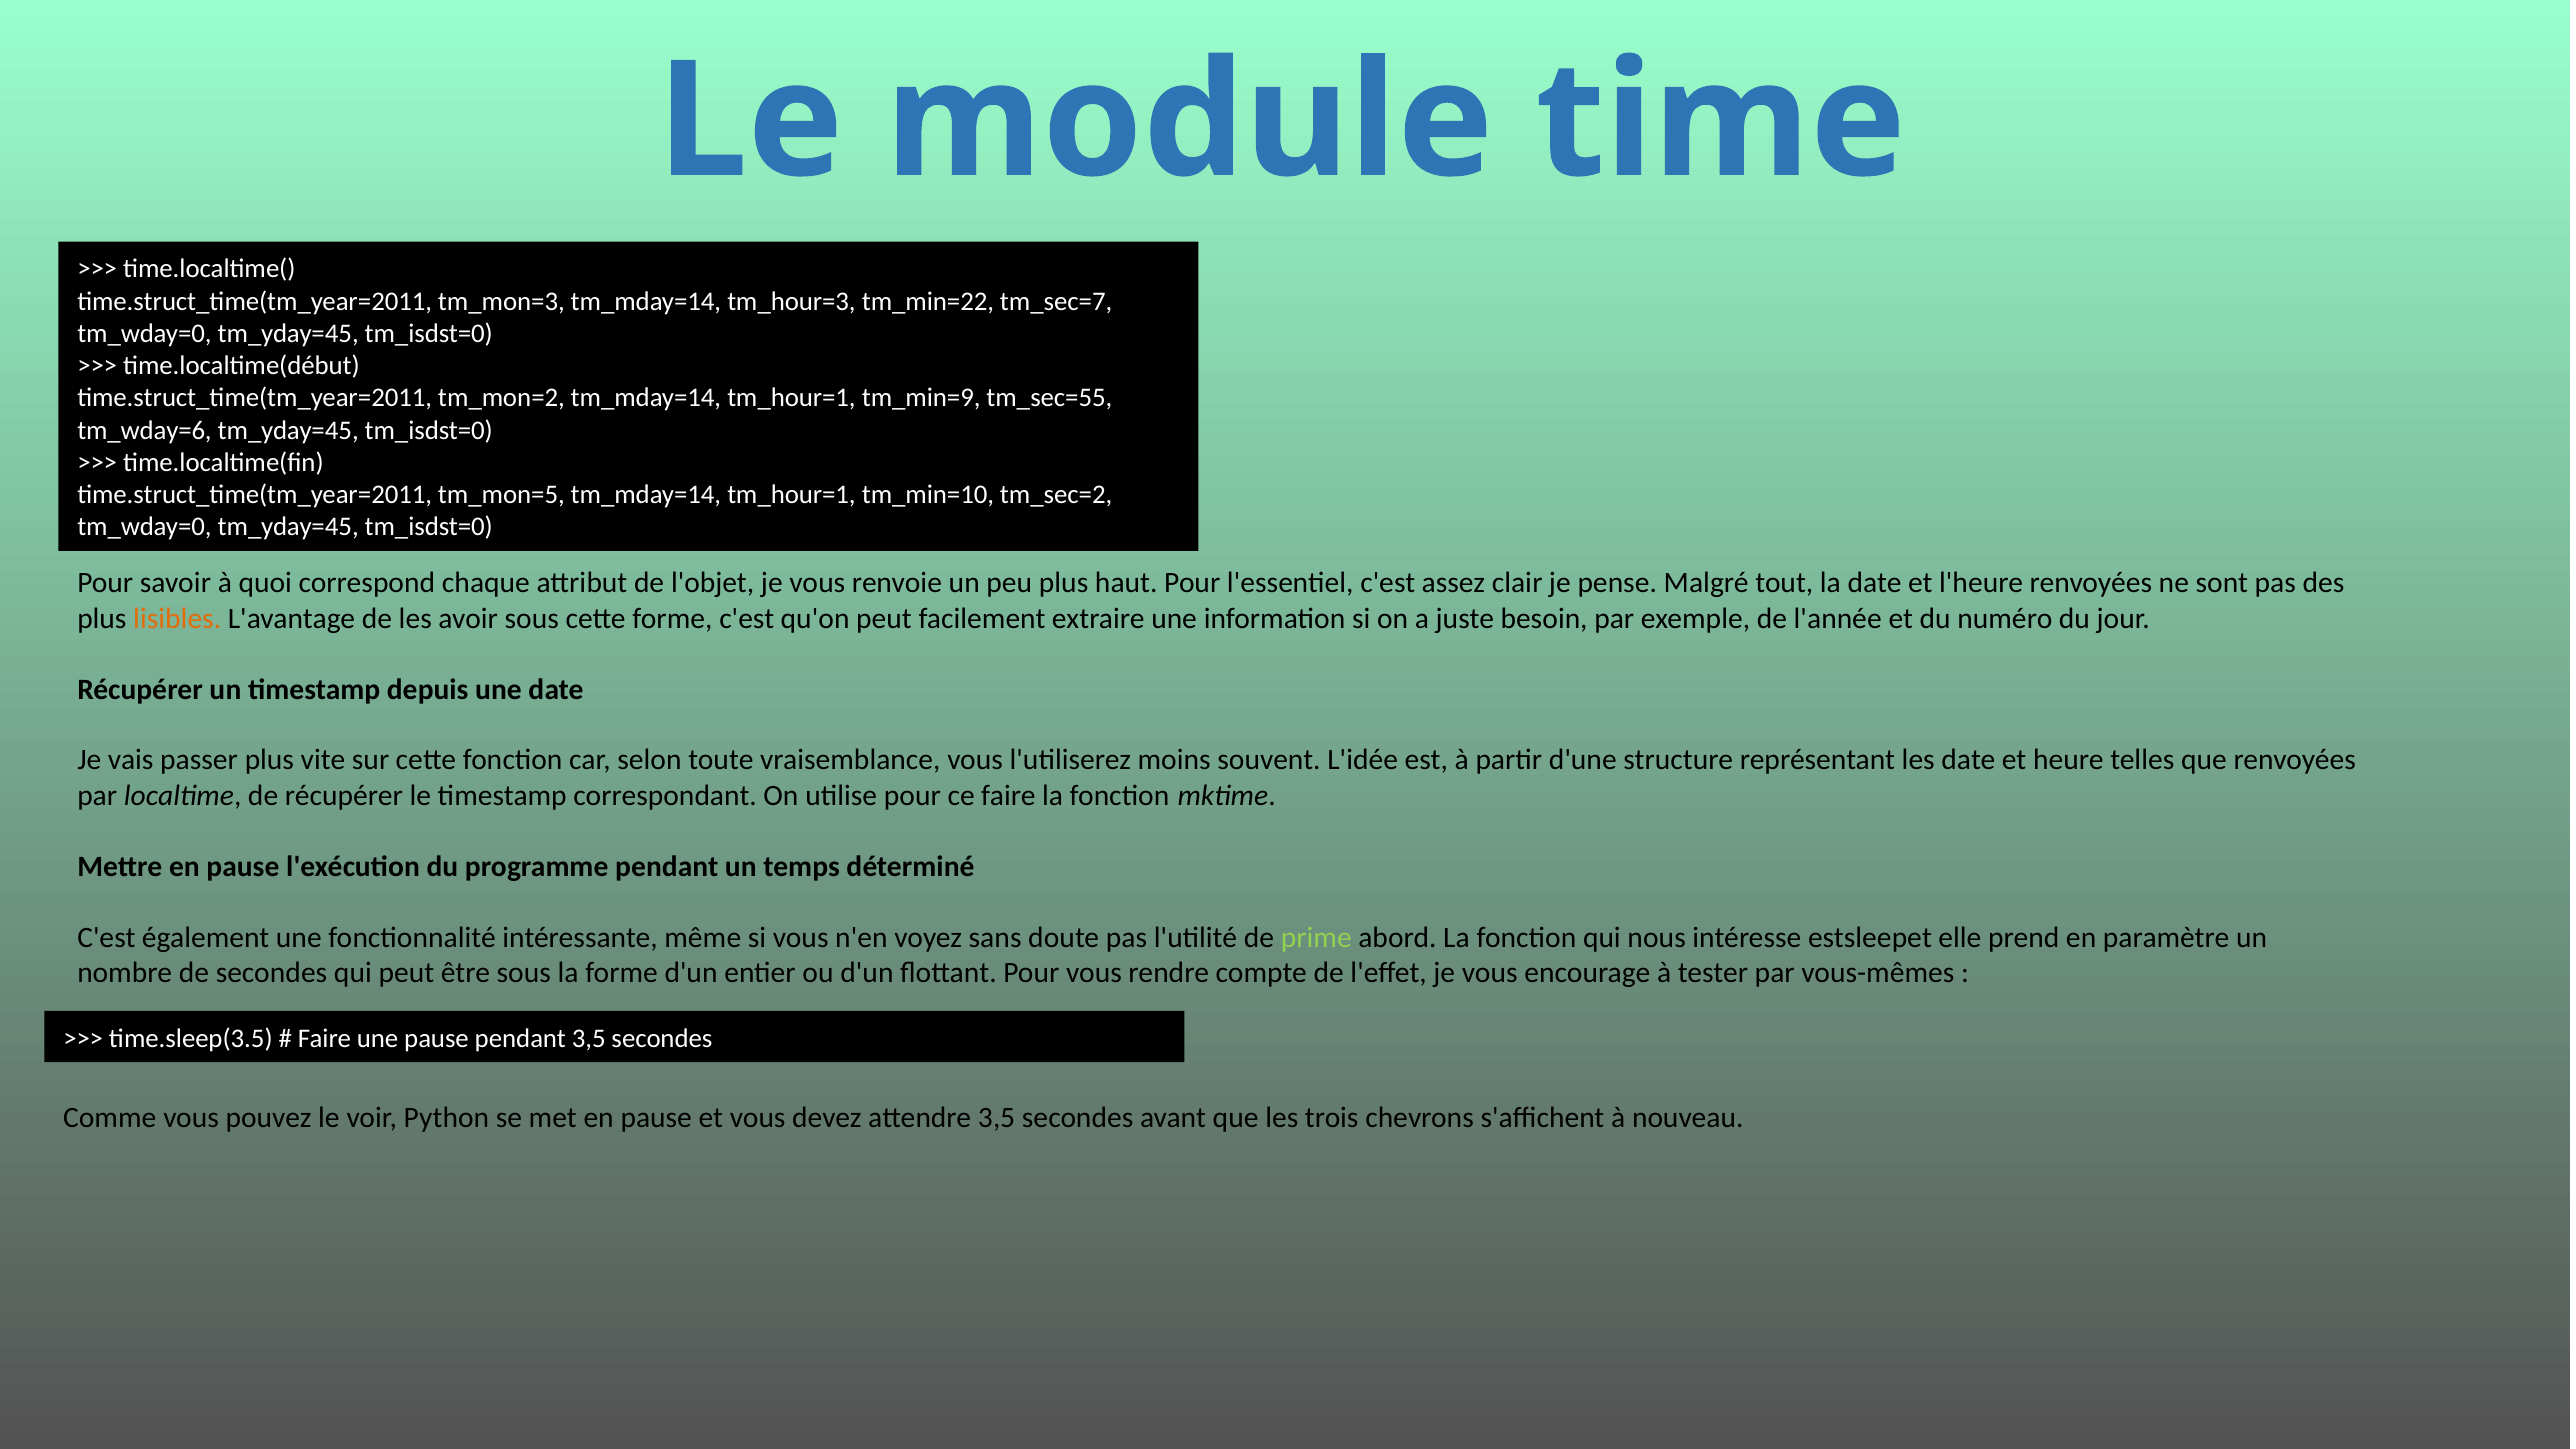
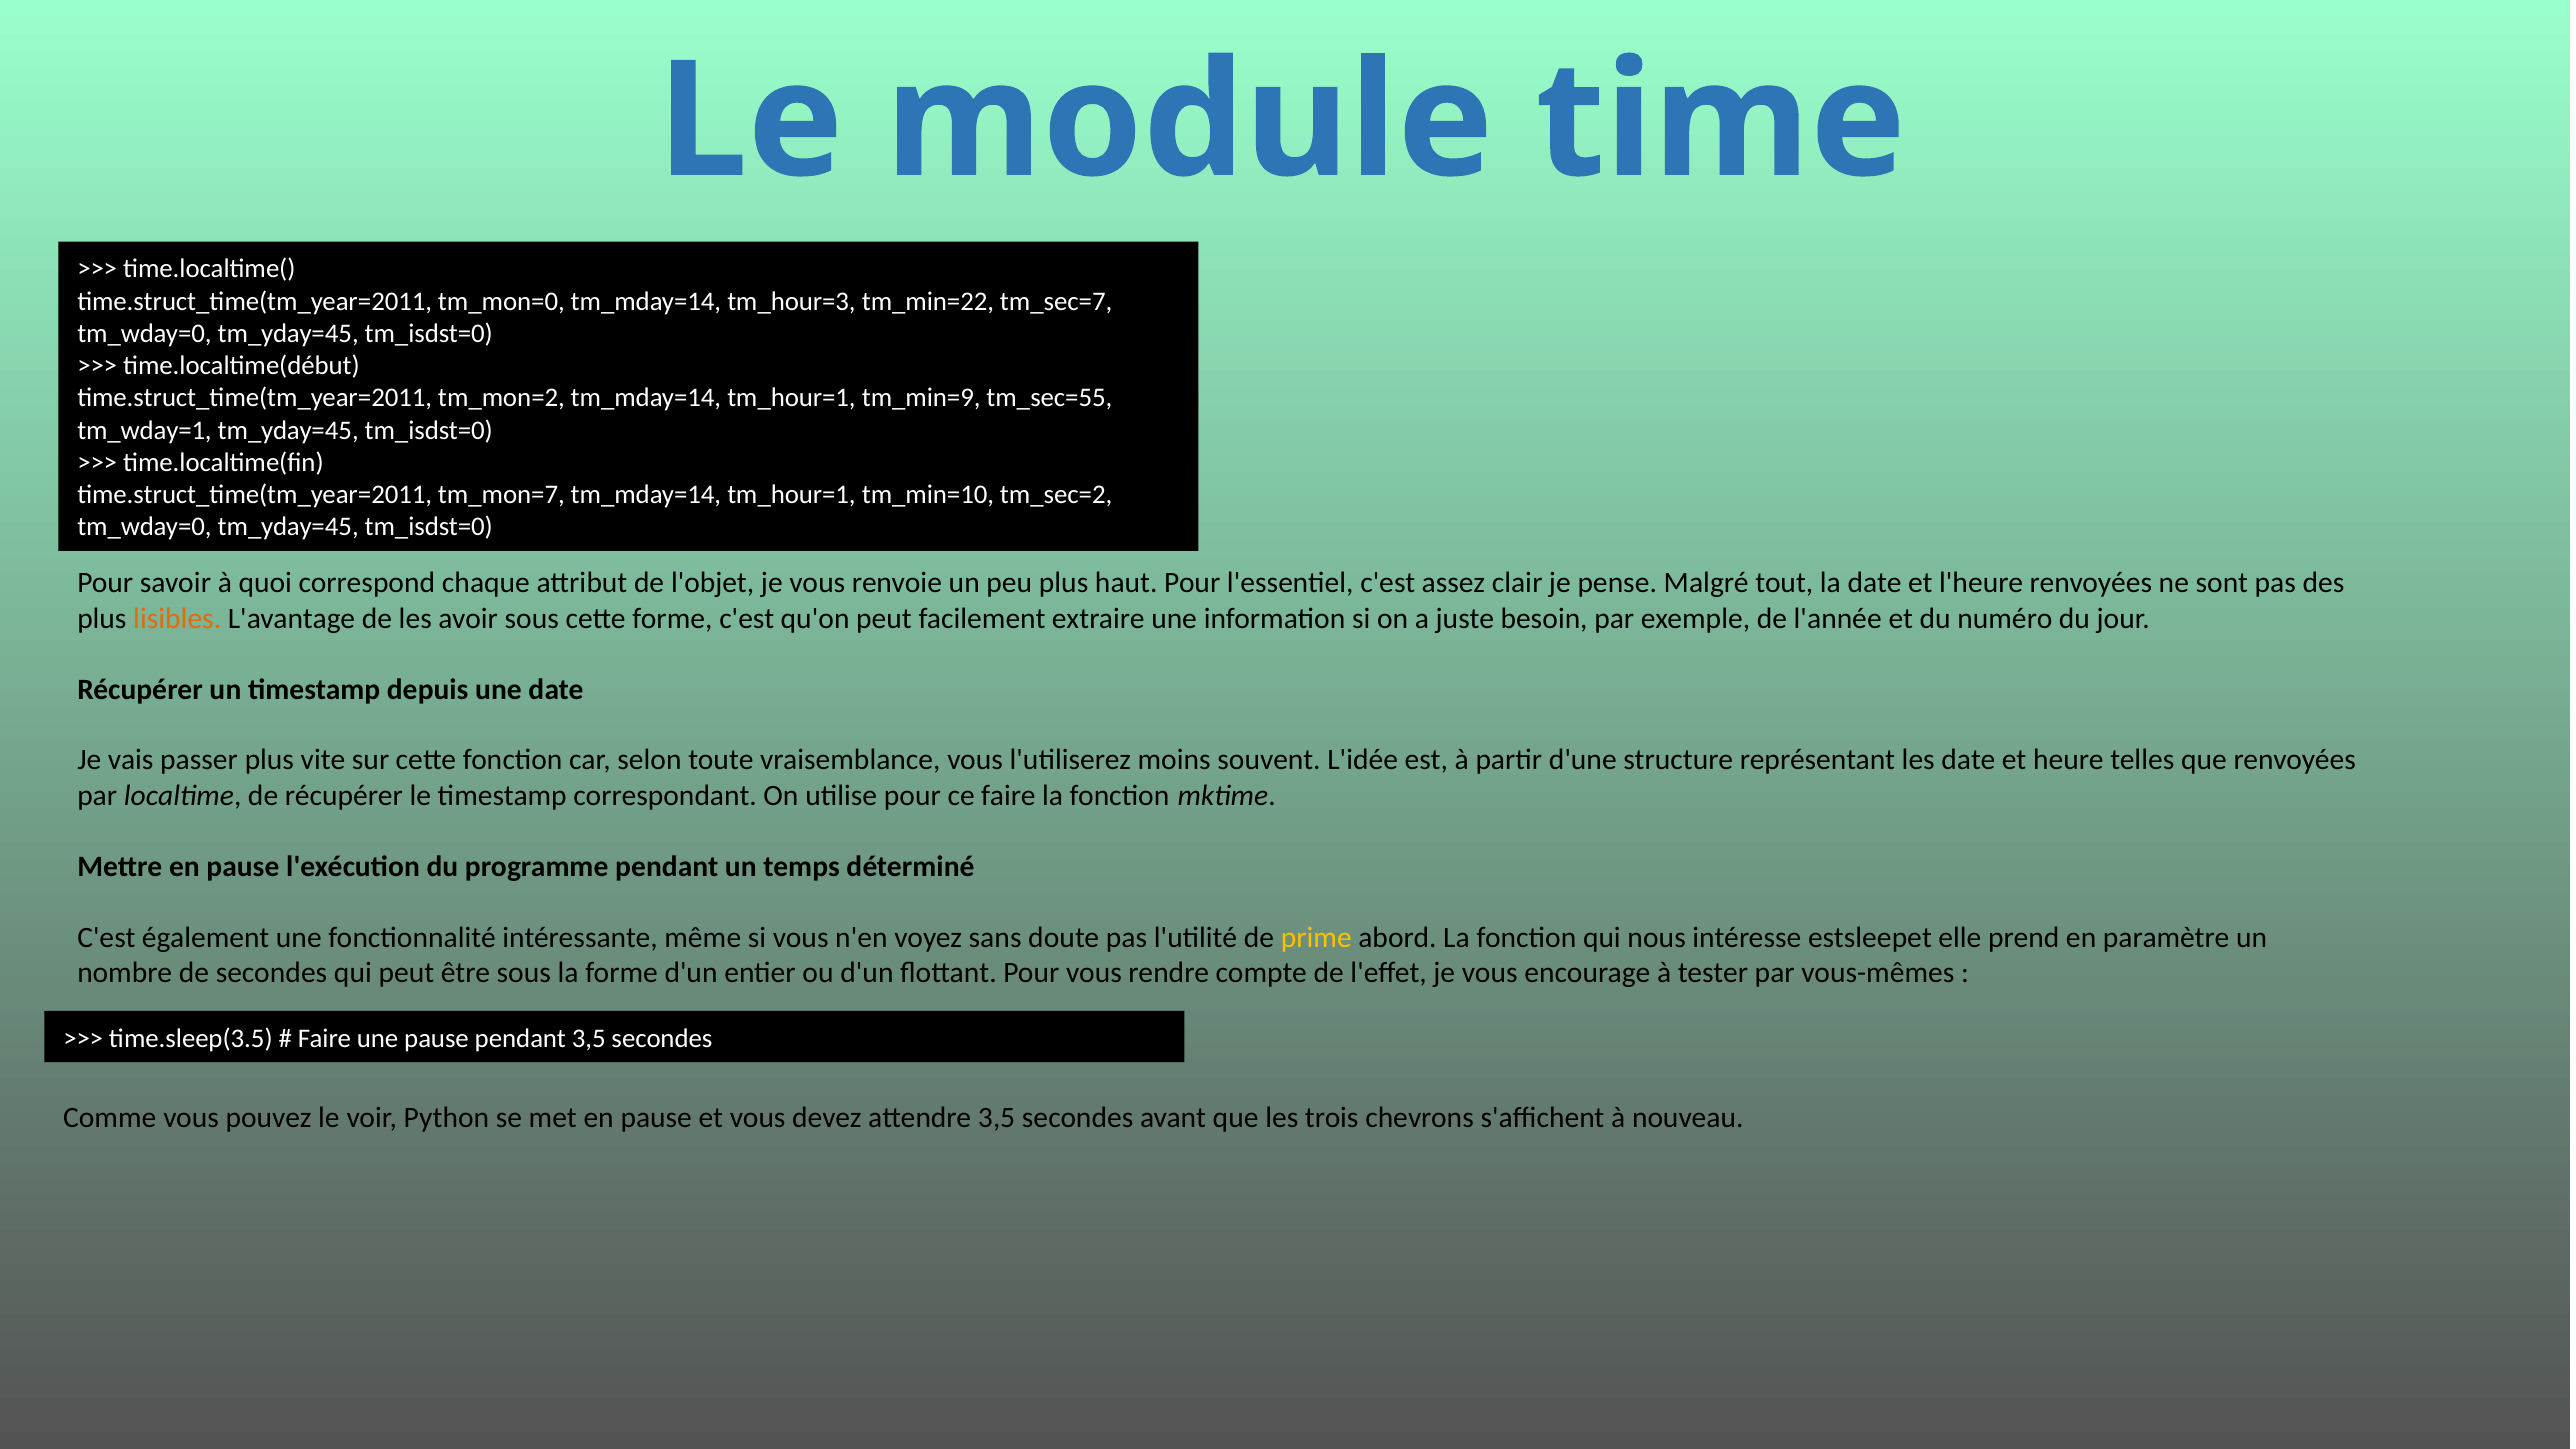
tm_mon=3: tm_mon=3 -> tm_mon=0 (501, 301)
tm_wday=6: tm_wday=6 -> tm_wday=1 (145, 430)
tm_mon=5: tm_mon=5 -> tm_mon=7 (501, 495)
prime colour: light green -> yellow (1316, 937)
